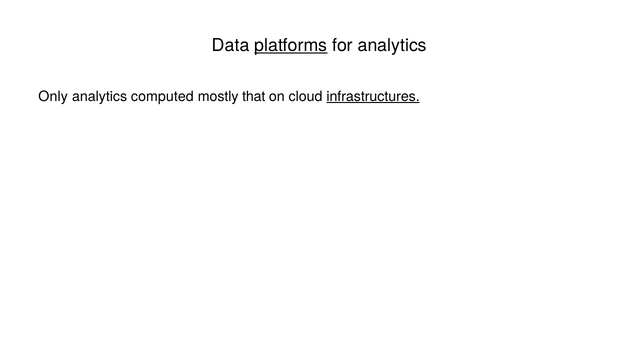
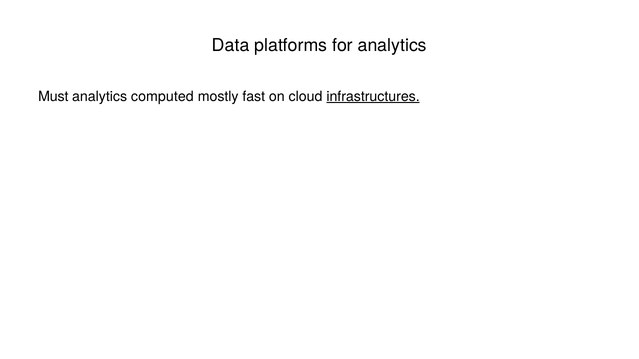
platforms underline: present -> none (291, 46)
Only: Only -> Must (53, 97)
that: that -> fast (254, 97)
